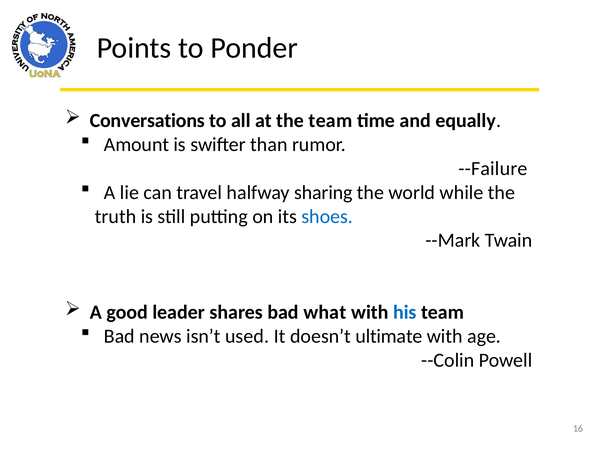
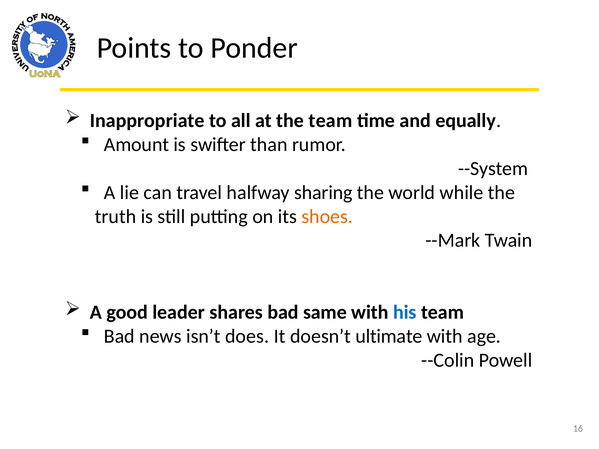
Conversations: Conversations -> Inappropriate (147, 121)
--Failure: --Failure -> --System (493, 169)
shoes colour: blue -> orange (327, 217)
what: what -> same (325, 312)
used: used -> does (247, 336)
